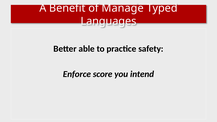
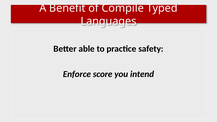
Manage: Manage -> Compile (123, 8)
